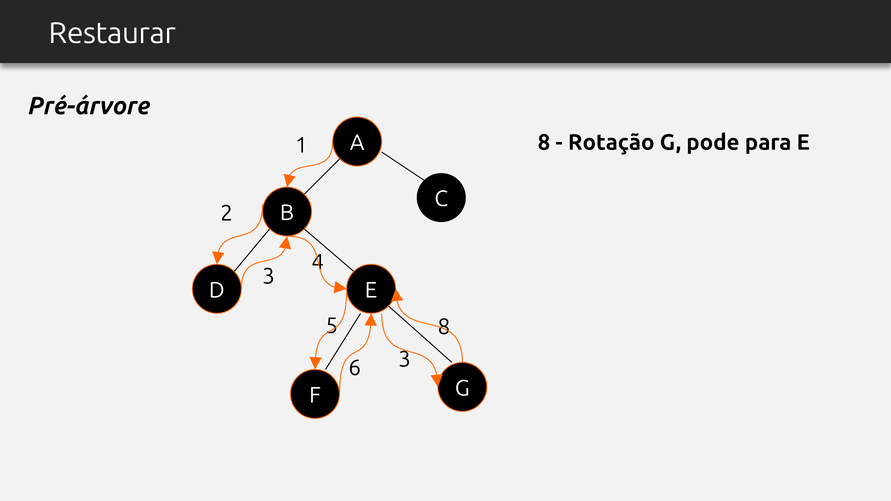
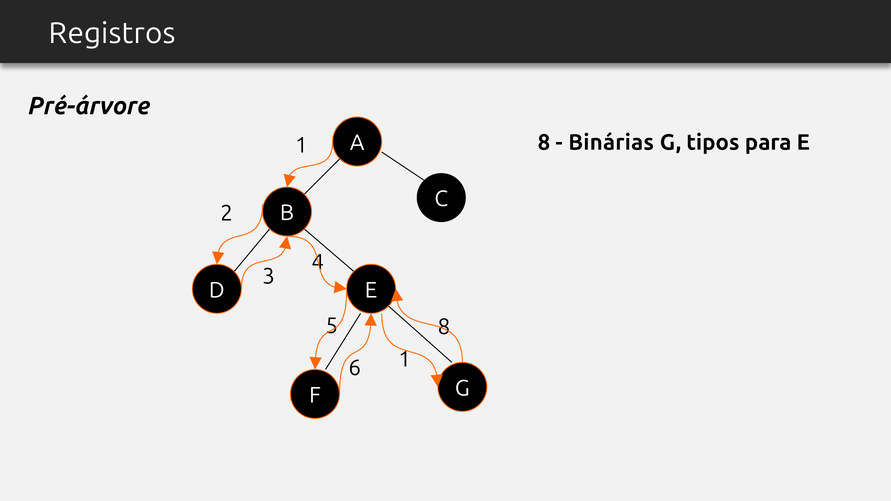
Restaurar: Restaurar -> Registros (112, 34)
Rotação: Rotação -> Binárias (611, 142)
pode: pode -> tipos (713, 142)
6 3: 3 -> 1 (405, 360)
